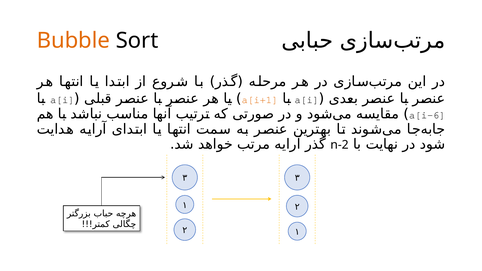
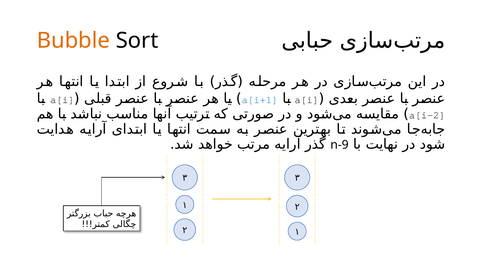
a[i+1 colour: orange -> blue (260, 100)
a[i-6: a[i-6 -> a[i-2 (427, 115)
n-2: n-2 -> n-9 (340, 145)
